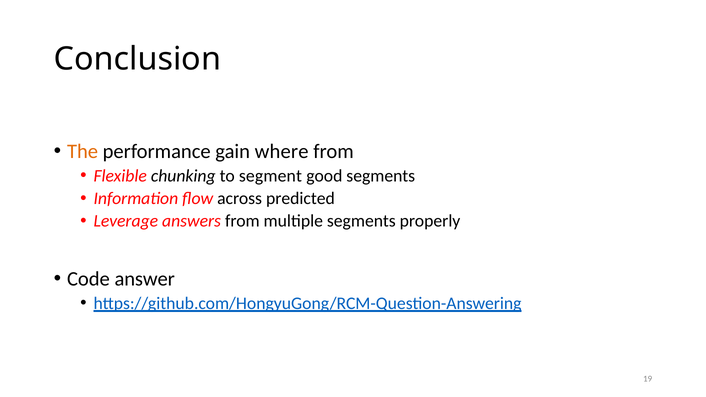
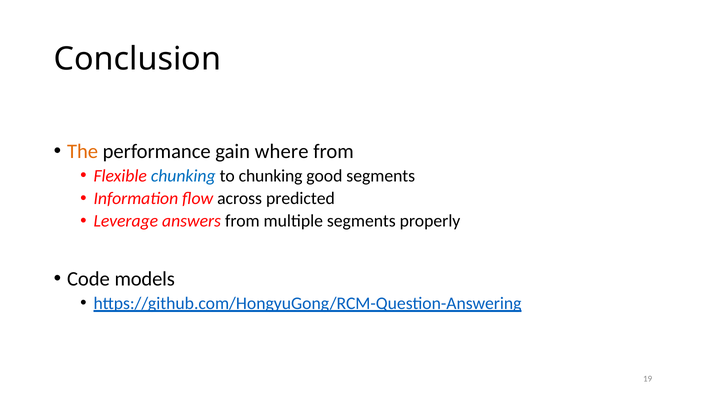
chunking colour: black -> blue (183, 176)
to segment: segment -> chunking (271, 176)
answer: answer -> models (145, 279)
